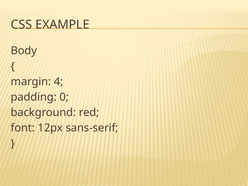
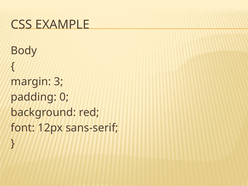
4: 4 -> 3 (59, 82)
